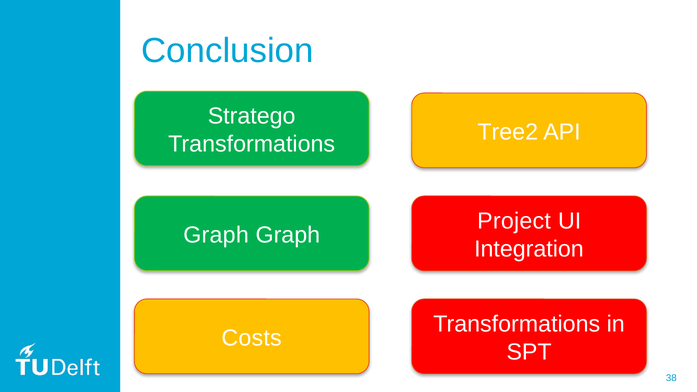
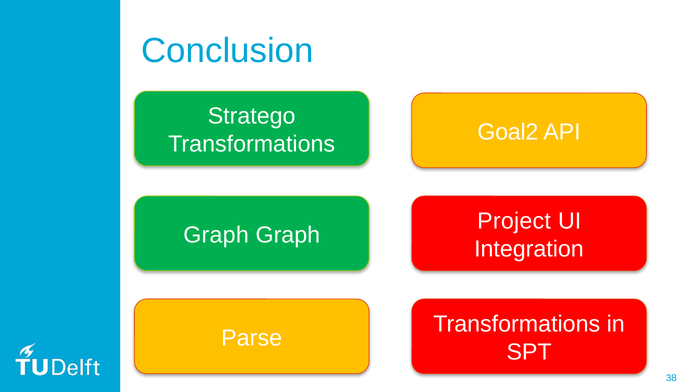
Tree2: Tree2 -> Goal2 (508, 132)
Costs: Costs -> Parse (252, 338)
